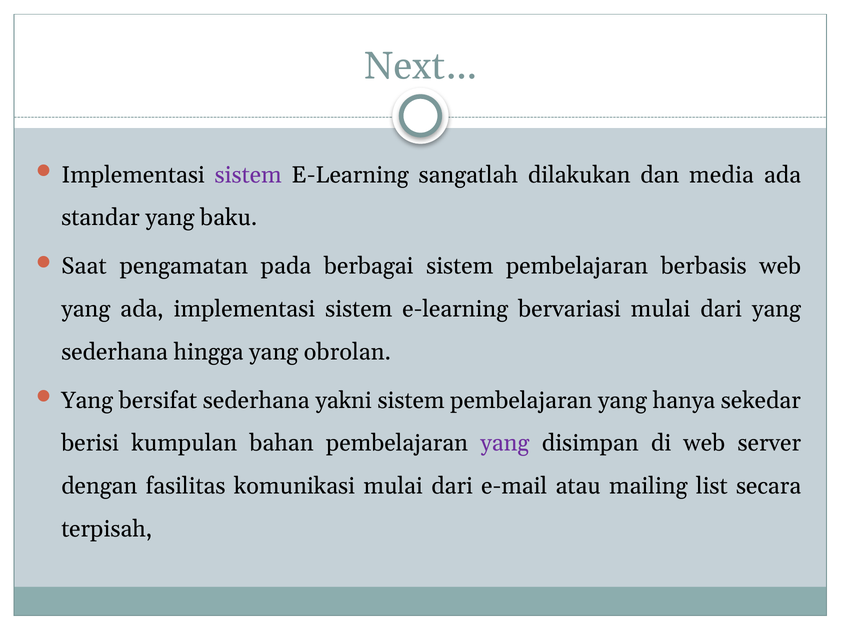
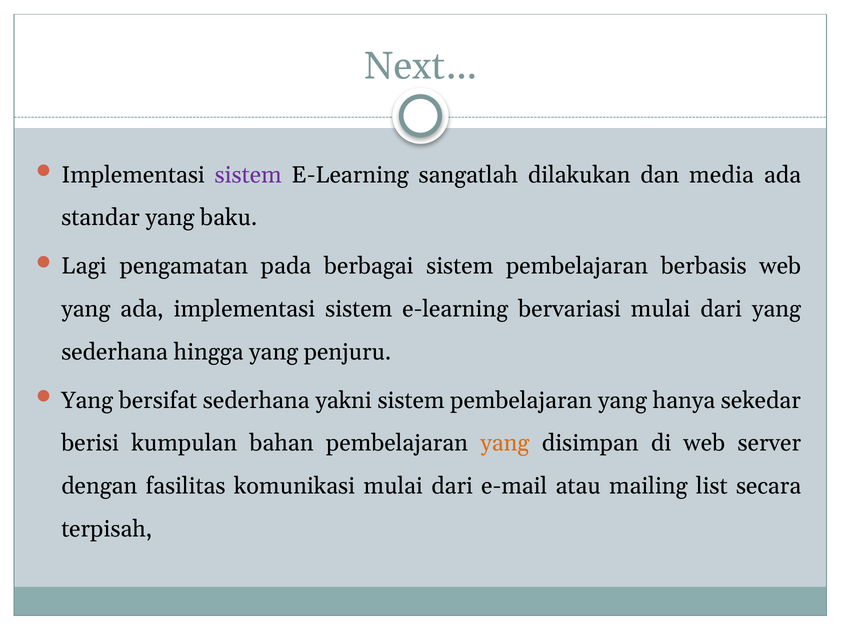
Saat: Saat -> Lagi (84, 267)
obrolan: obrolan -> penjuru (348, 352)
yang colour: purple -> orange (505, 444)
